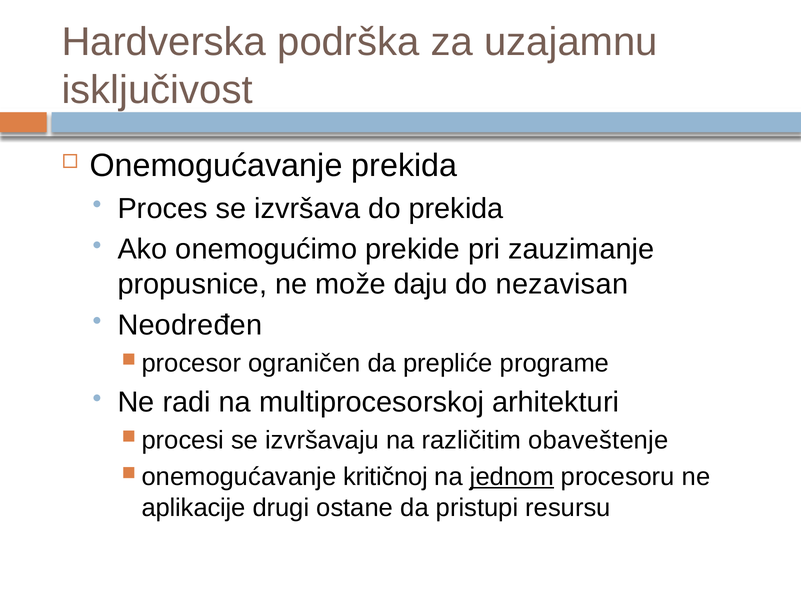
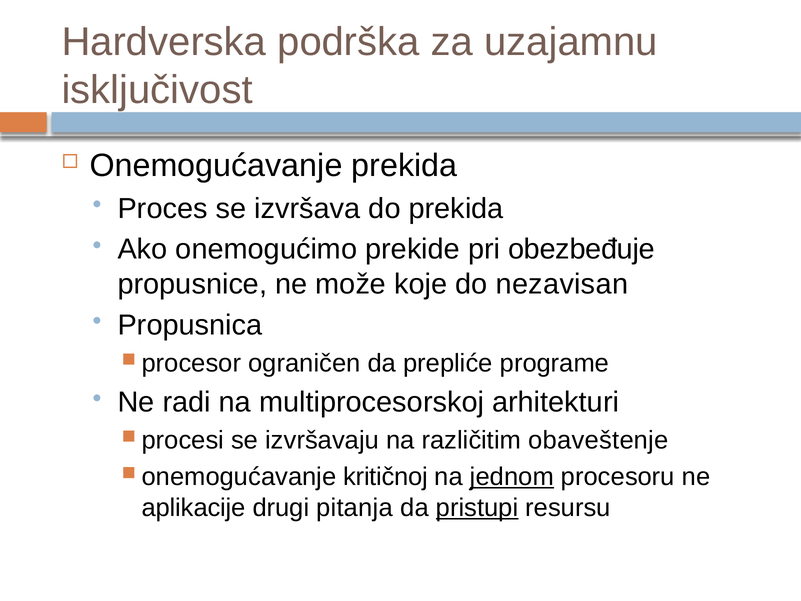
zauzimanje: zauzimanje -> obezbeđuje (581, 249)
daju: daju -> koje (421, 284)
Neodređen: Neodređen -> Propusnica (190, 325)
ostane: ostane -> pitanja (355, 507)
pristupi underline: none -> present (477, 507)
